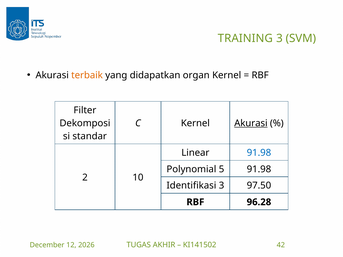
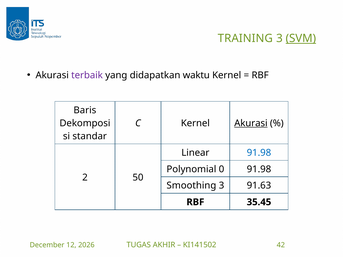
SVM underline: none -> present (301, 38)
terbaik colour: orange -> purple (87, 75)
organ: organ -> waktu (196, 75)
Filter: Filter -> Baris (85, 110)
5: 5 -> 0 (221, 169)
10: 10 -> 50 (138, 178)
Identifikasi: Identifikasi -> Smoothing (191, 186)
97.50: 97.50 -> 91.63 (259, 186)
96.28: 96.28 -> 35.45 (259, 202)
